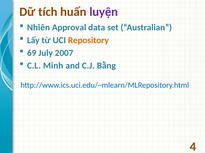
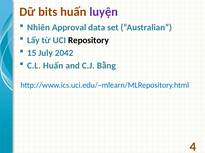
tích: tích -> bits (48, 12)
Repository colour: orange -> black (88, 40)
69: 69 -> 15 (32, 53)
2007: 2007 -> 2042 (64, 53)
C.L Minh: Minh -> Huấn (53, 66)
